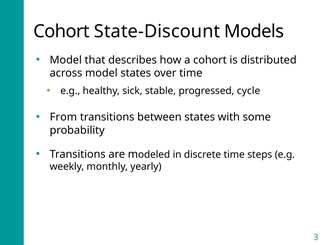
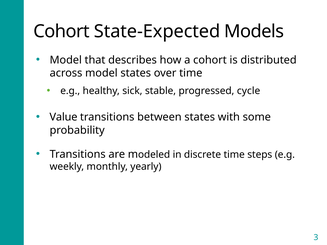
State-Discount: State-Discount -> State-Expected (157, 32)
From: From -> Value (63, 117)
